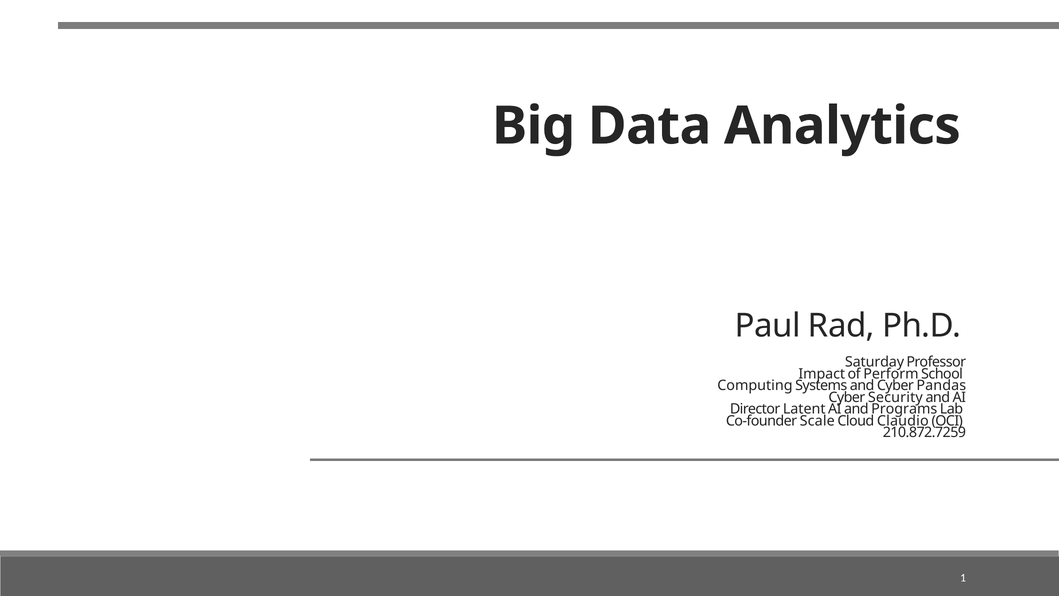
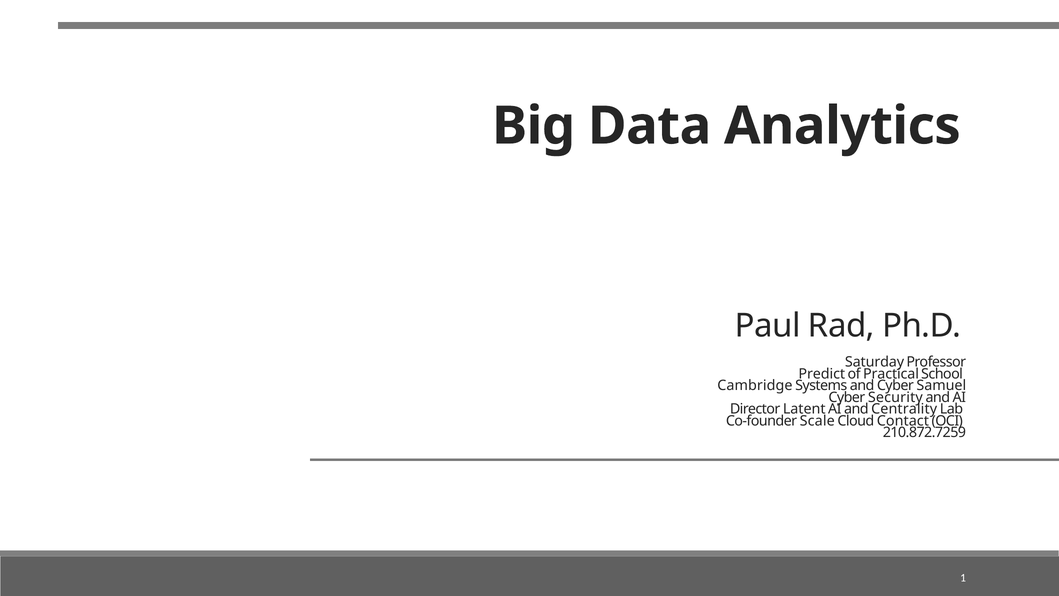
Impact: Impact -> Predict (822, 374)
Perform: Perform -> Practical (891, 374)
Computing: Computing -> Cambridge (755, 385)
Pandas: Pandas -> Samuel (941, 385)
Programs: Programs -> Centrality (904, 409)
Claudio: Claudio -> Contact (903, 421)
